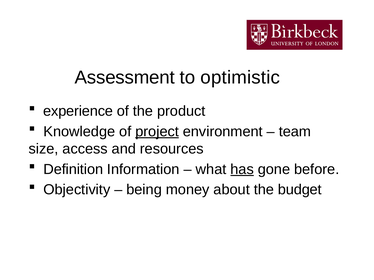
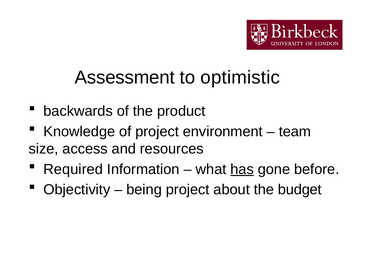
experience: experience -> backwards (78, 111)
project underline: present -> none (157, 132)
Definition: Definition -> Required (73, 170)
being money: money -> project (188, 190)
